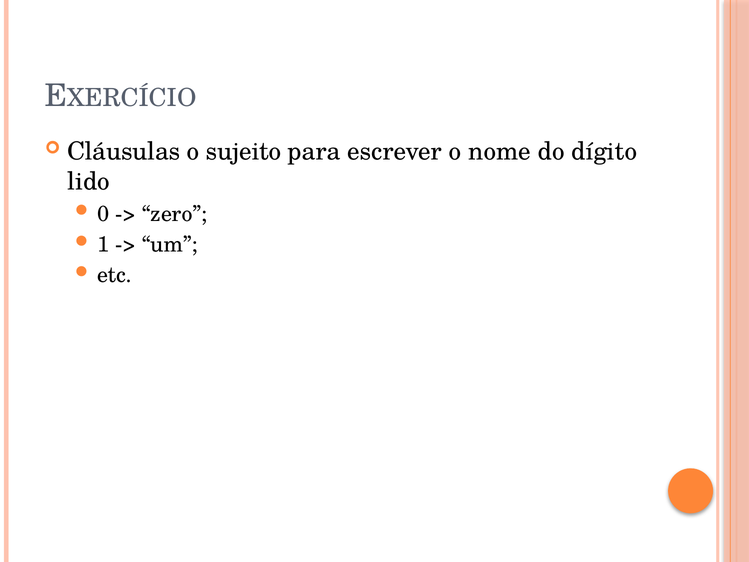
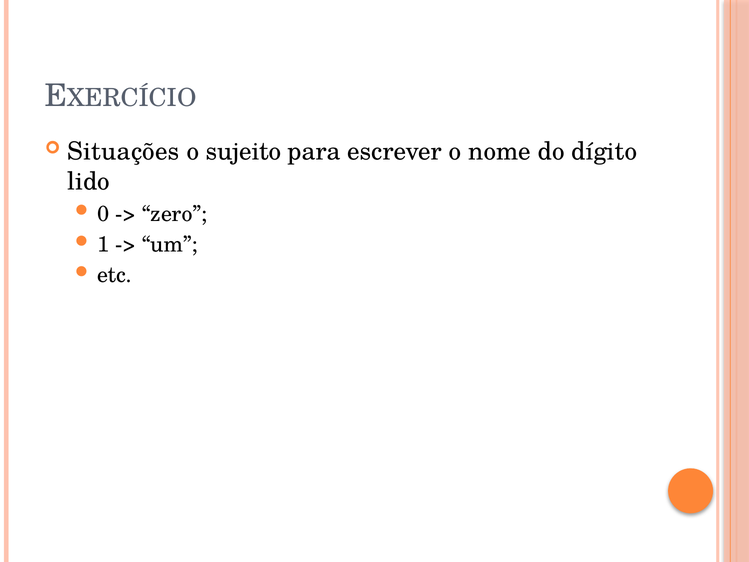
Cláusulas: Cláusulas -> Situações (123, 152)
